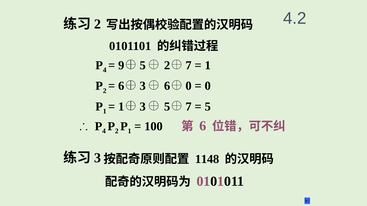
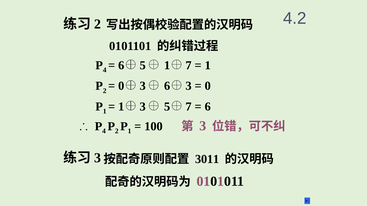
9: 9 -> 6 (121, 66)
5 2: 2 -> 1 (167, 66)
6: 6 -> 0 (121, 86)
6 0: 0 -> 3 (189, 86)
5: 5 -> 6 (208, 107)
6: 6 -> 3 (203, 126)
1148: 1148 -> 3011 (207, 160)
